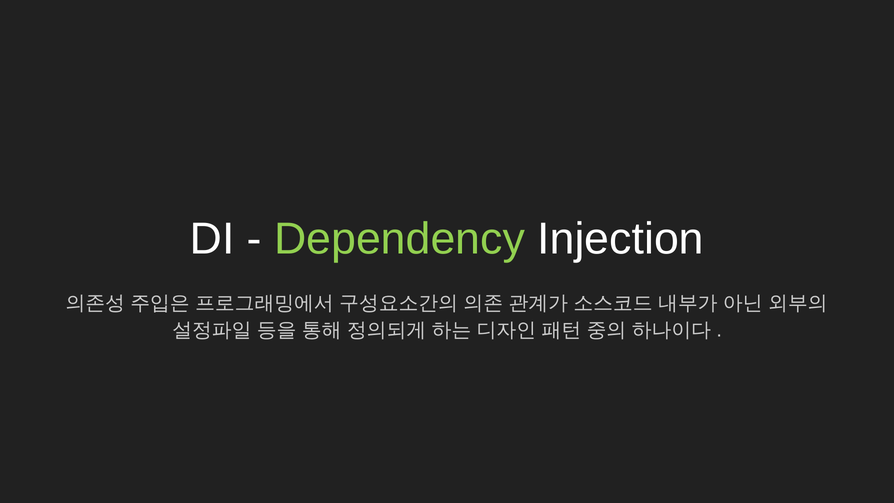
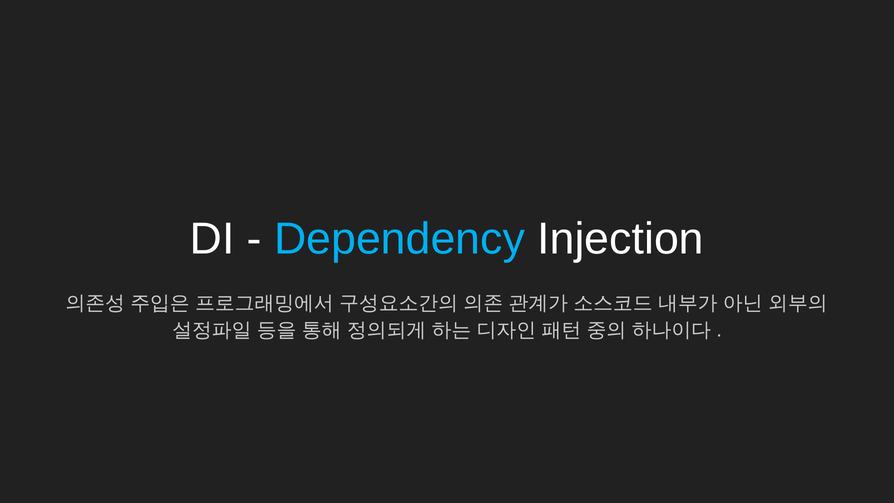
Dependency colour: light green -> light blue (400, 239)
